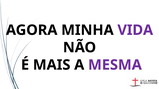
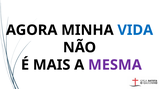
VIDA colour: purple -> blue (135, 30)
